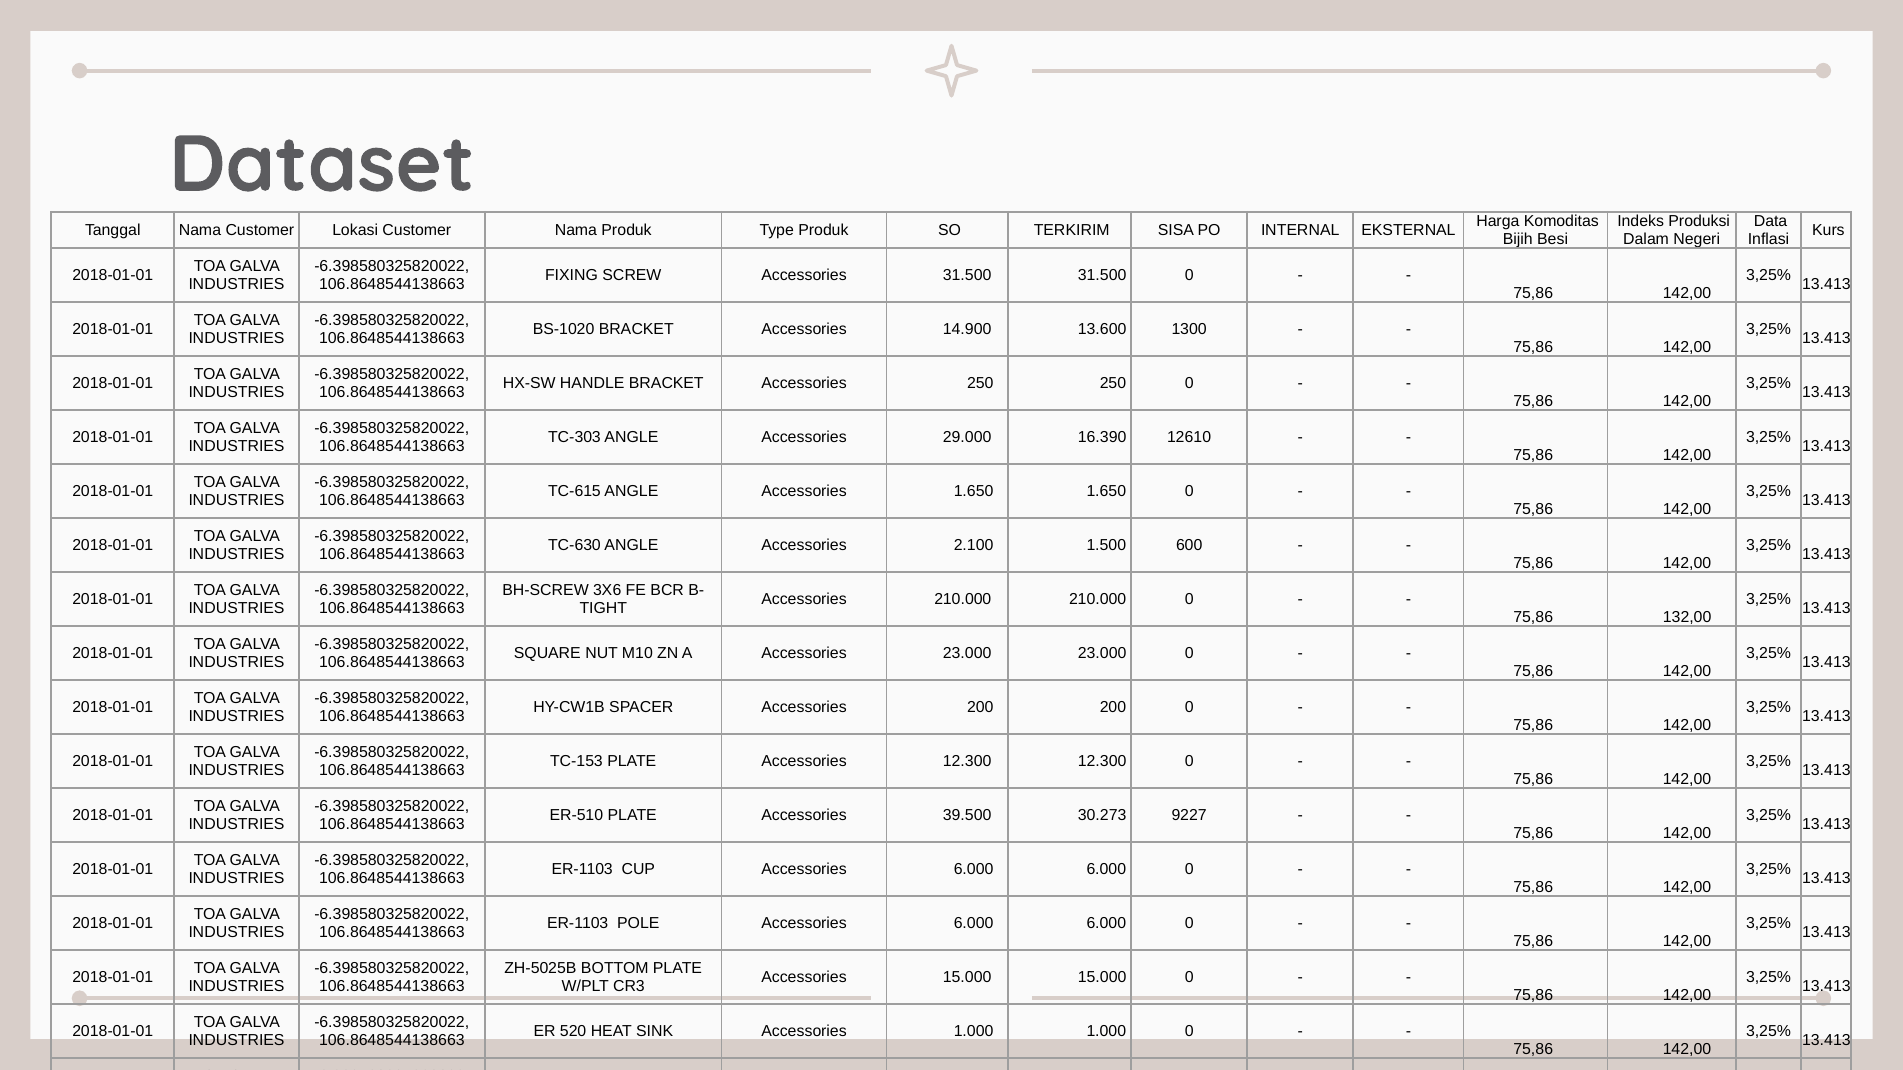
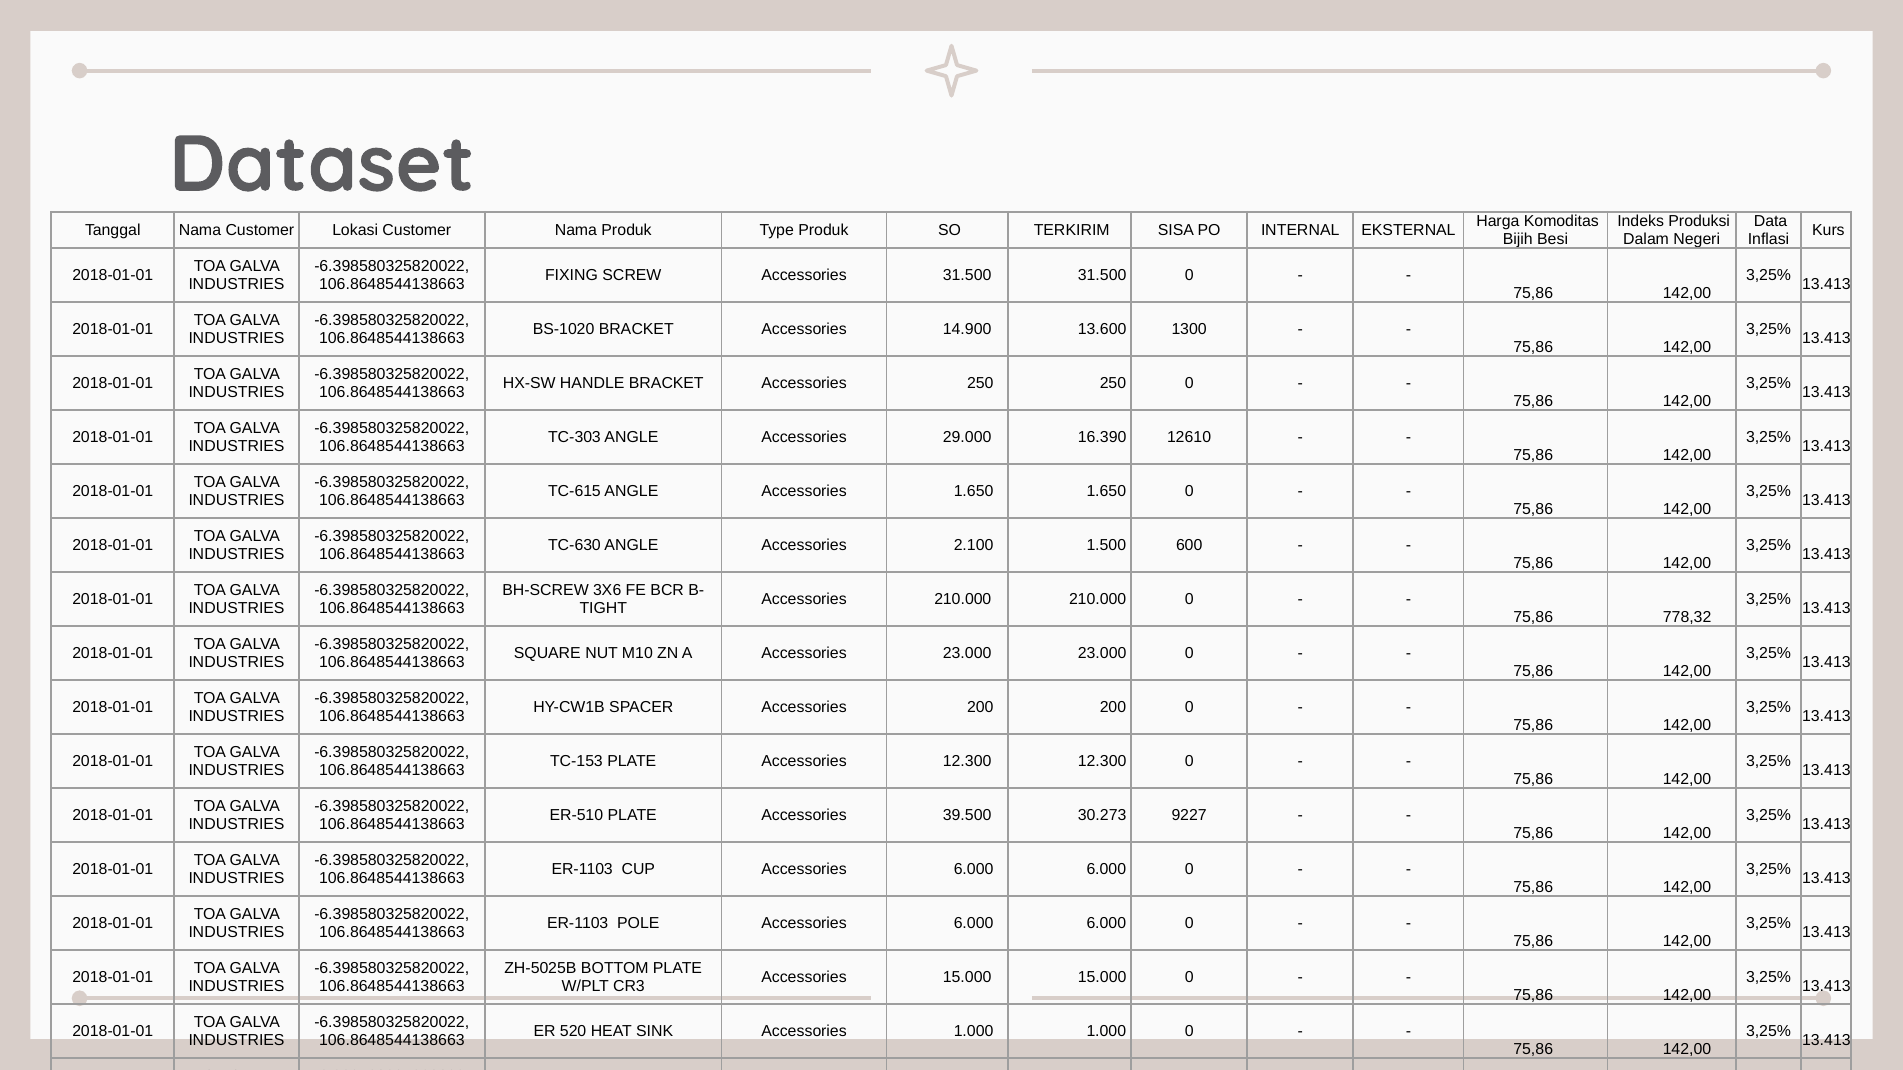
132,00: 132,00 -> 778,32 (1687, 617)
